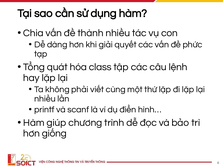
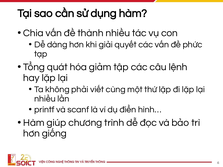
class: class -> giảm (100, 67)
